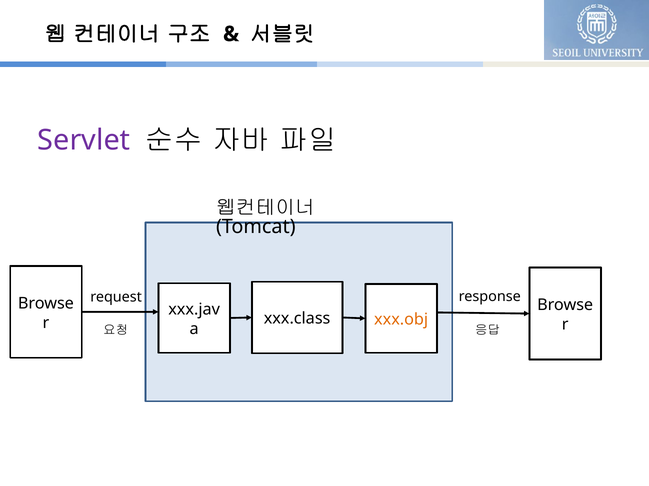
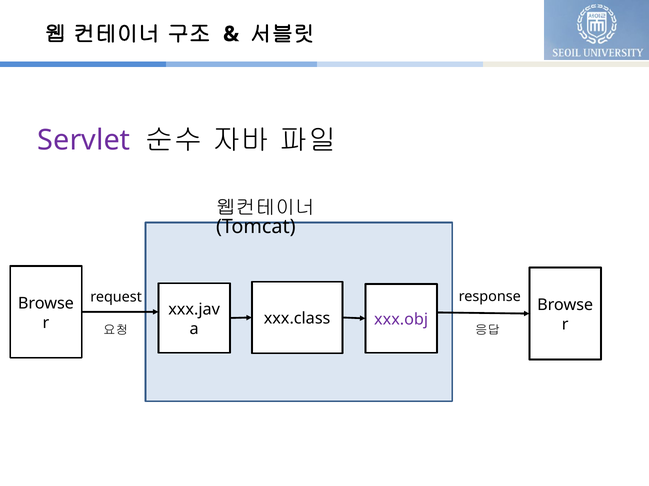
xxx.obj colour: orange -> purple (401, 320)
